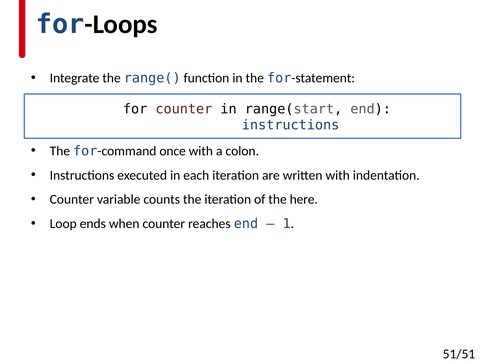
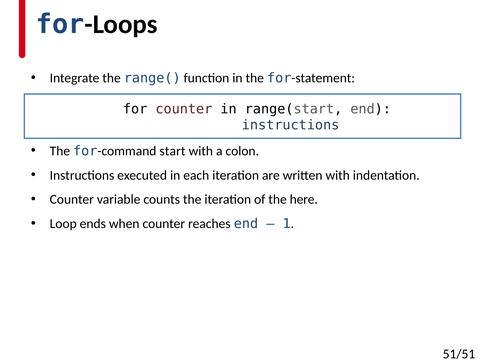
once: once -> start (172, 151)
